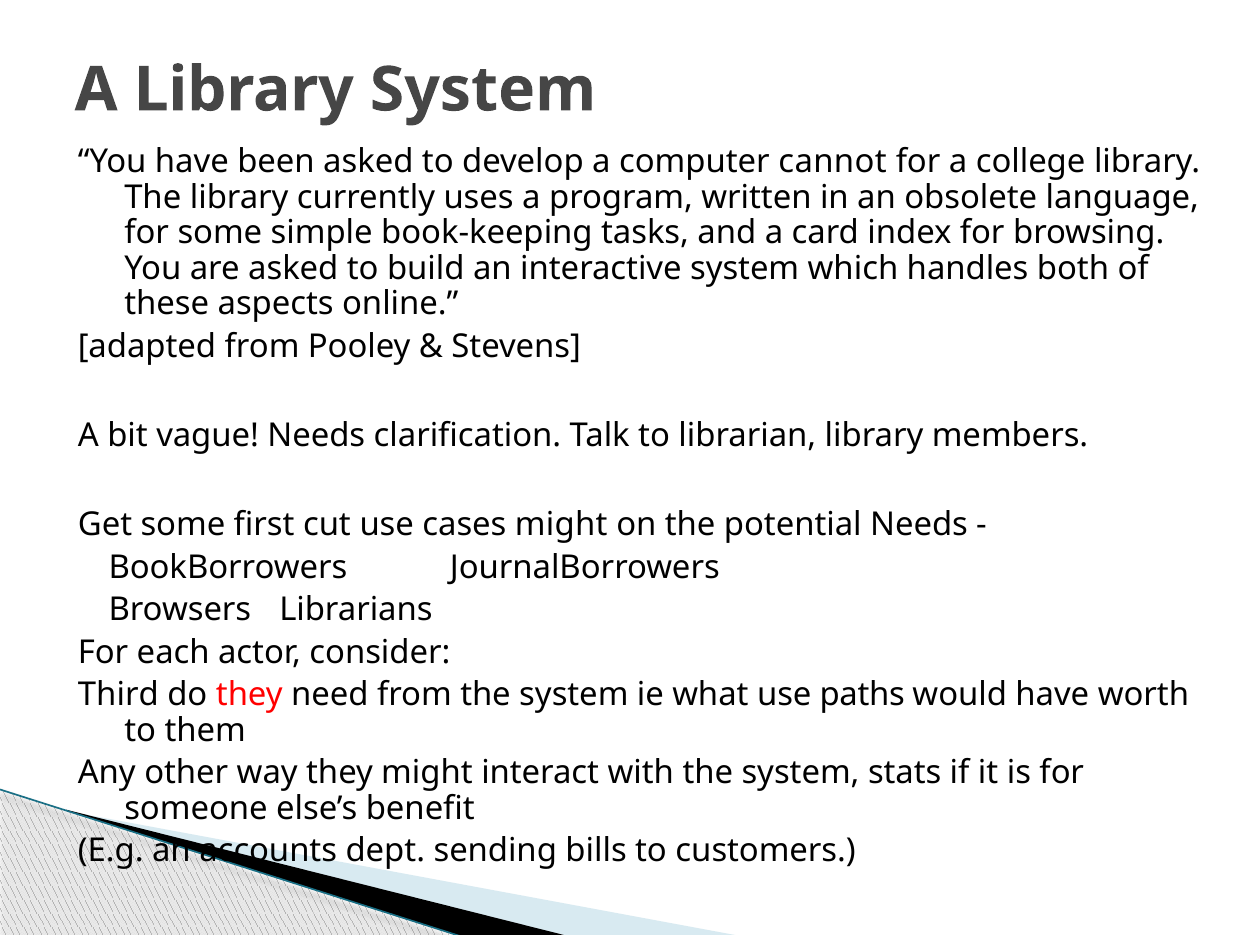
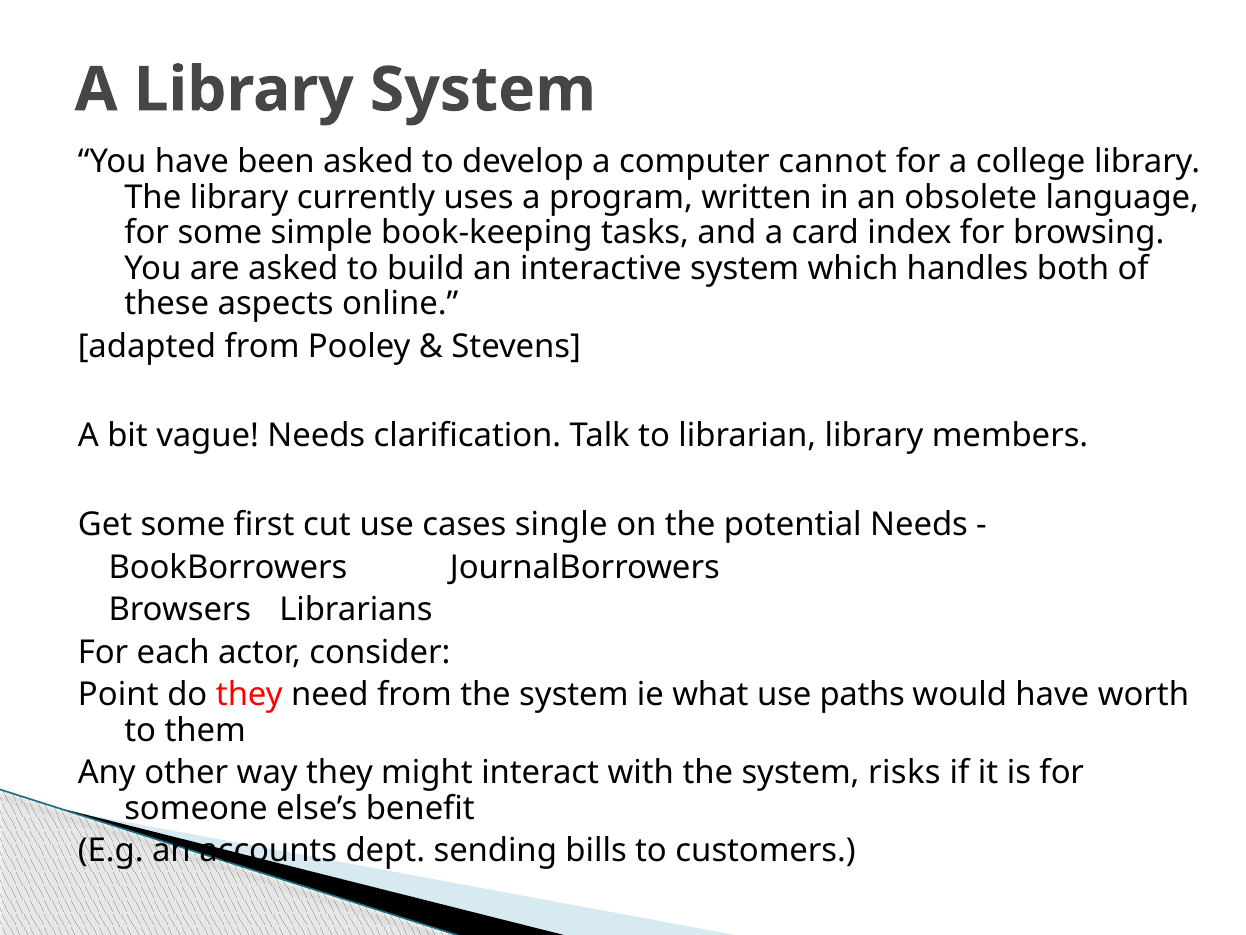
cases might: might -> single (561, 524)
Third: Third -> Point (118, 694)
stats: stats -> risks (904, 773)
